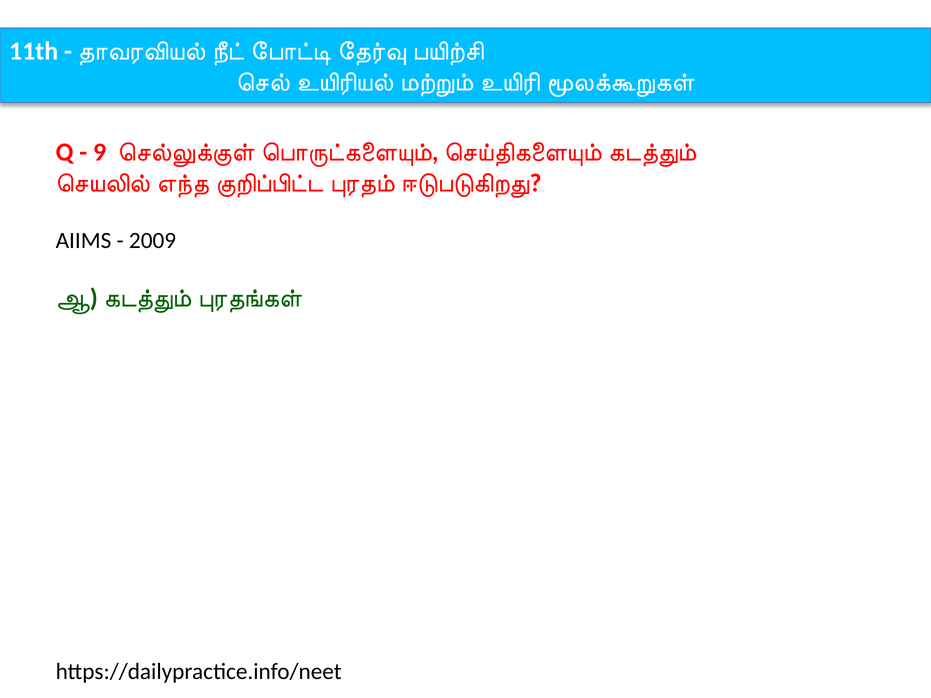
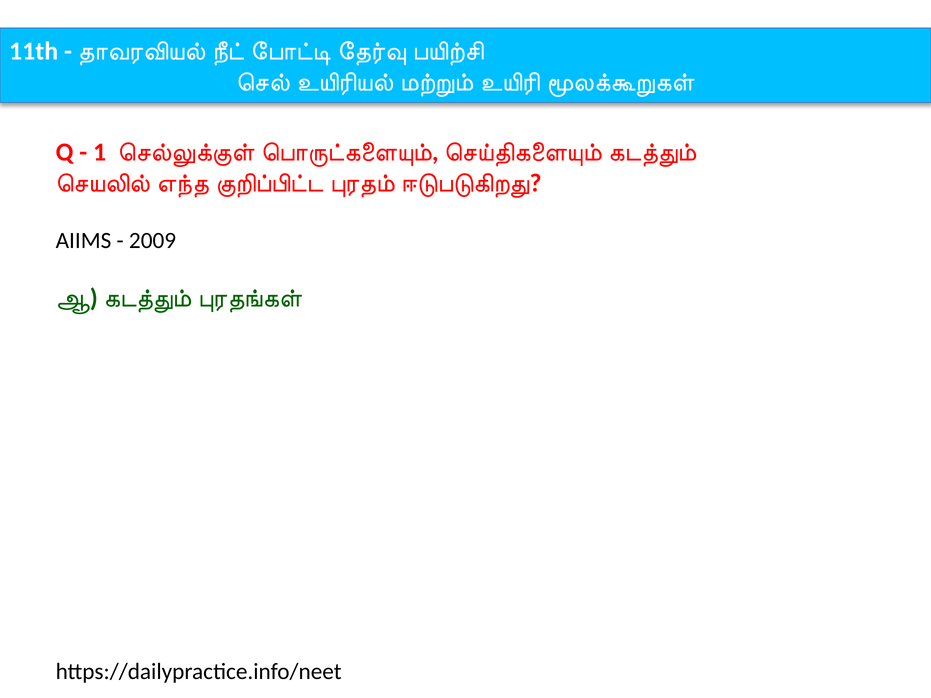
9: 9 -> 1 (100, 152)
